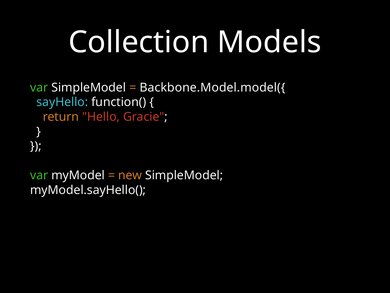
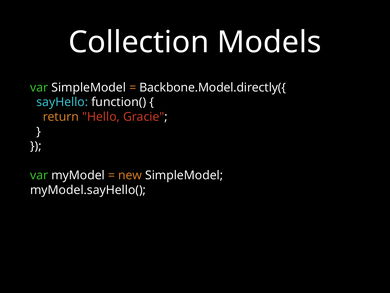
Backbone.Model.model({: Backbone.Model.model({ -> Backbone.Model.directly({ (213, 87)
